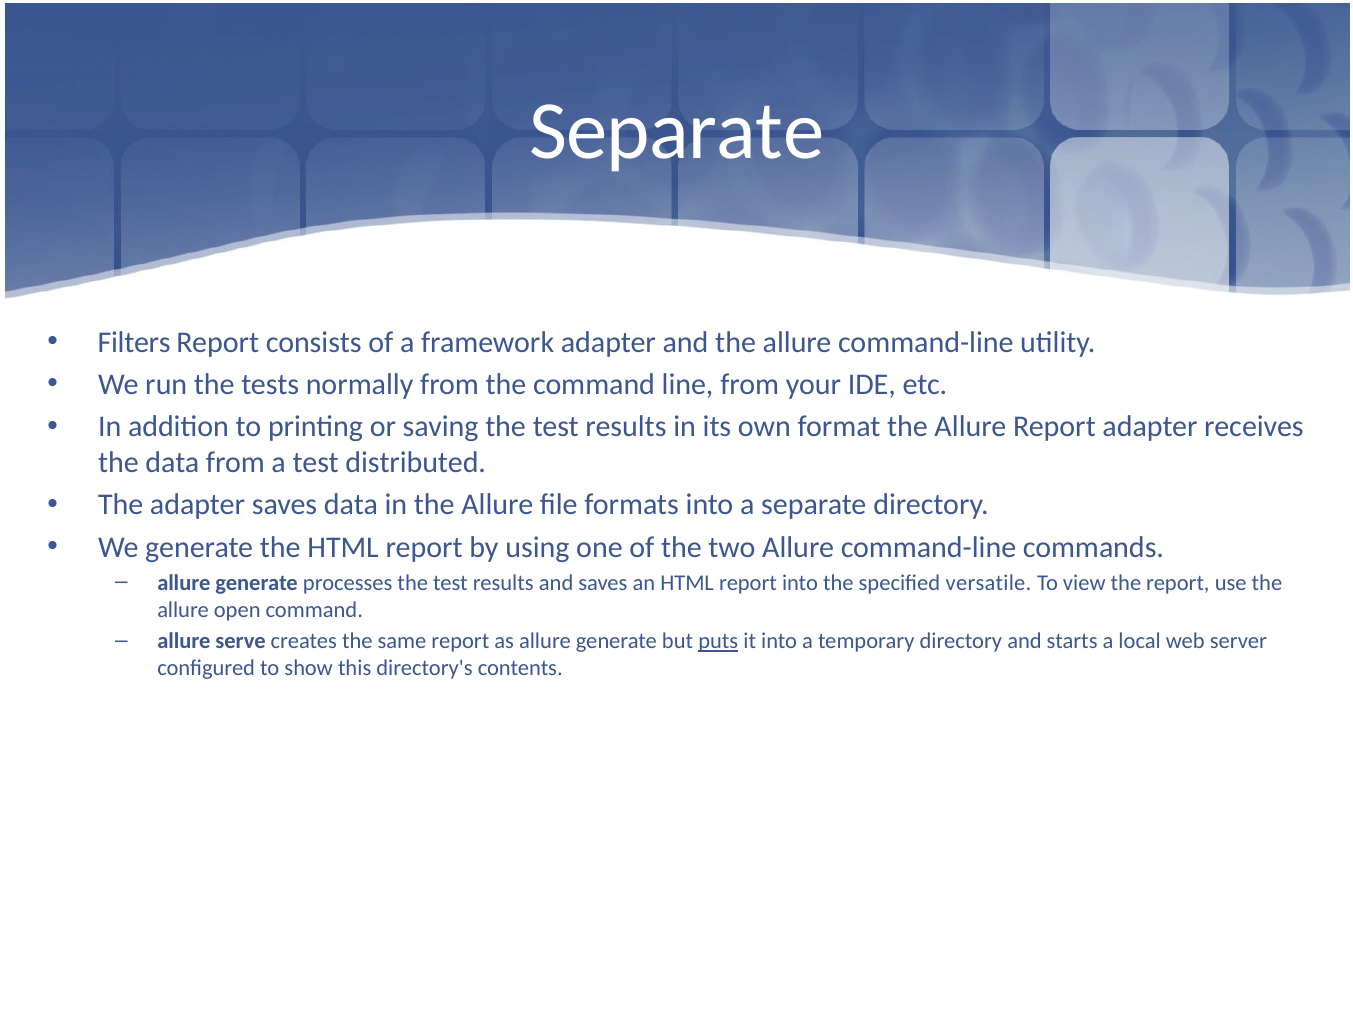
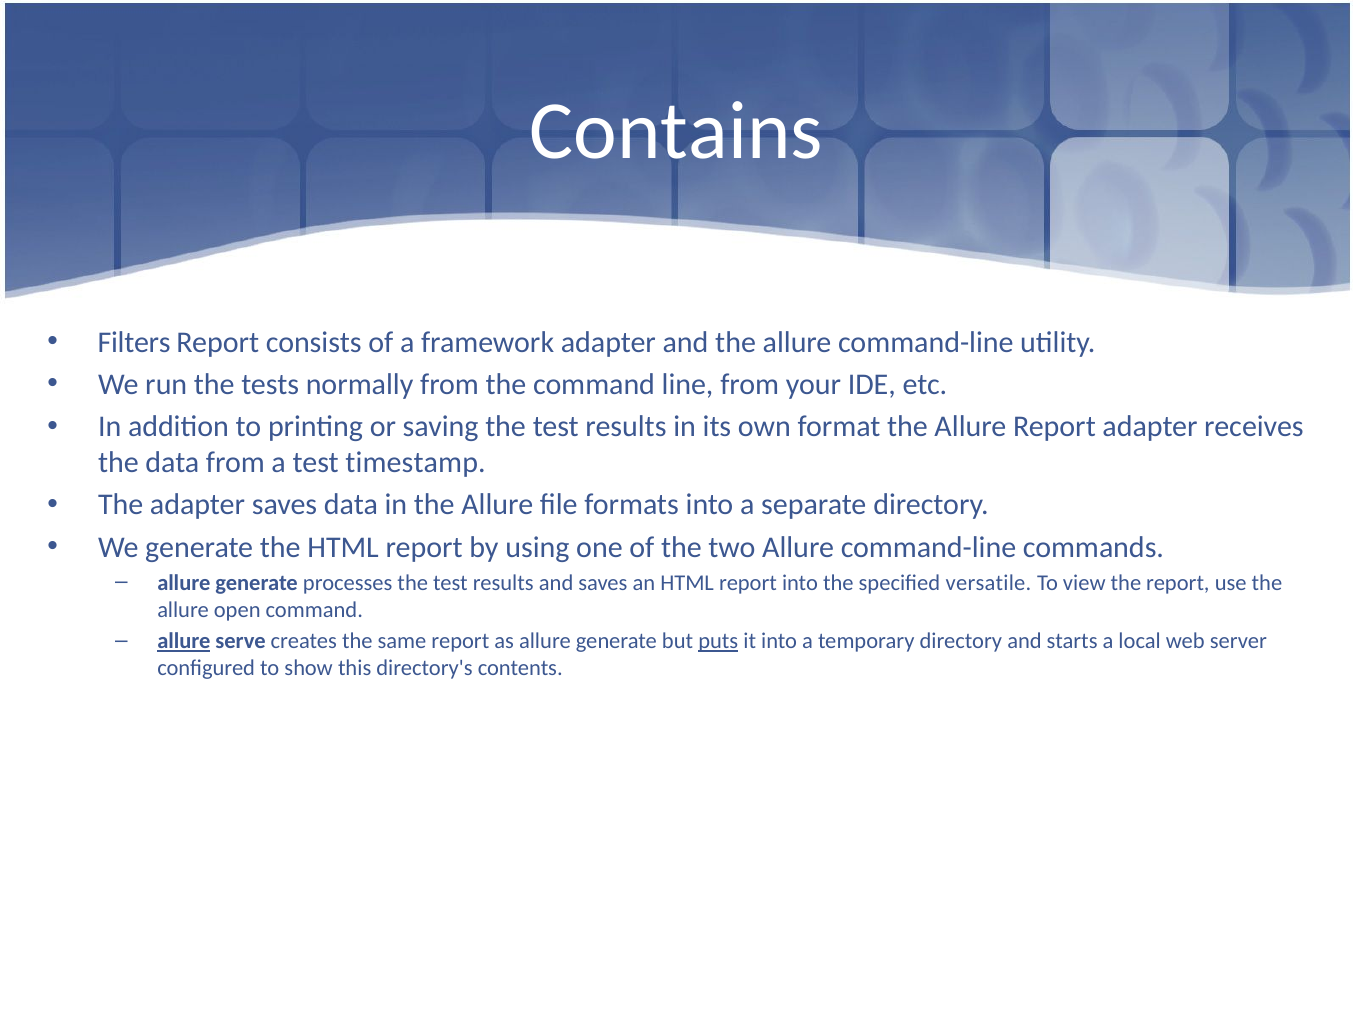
Separate: Separate -> Contains (676, 131)
distributed: distributed -> timestamp (416, 463)
allure underline: none -> present (184, 641)
